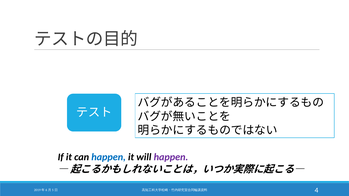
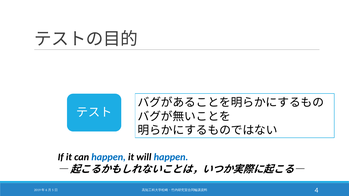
happen colour: purple -> blue (171, 157)
